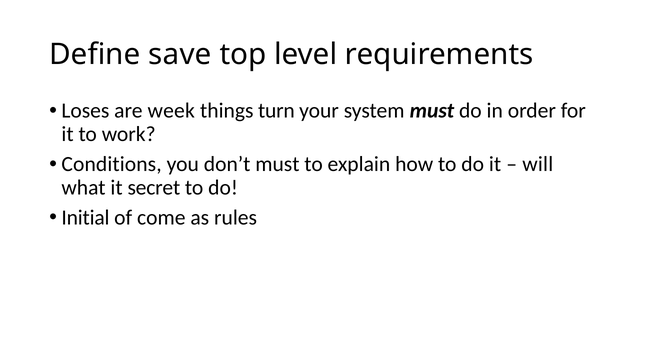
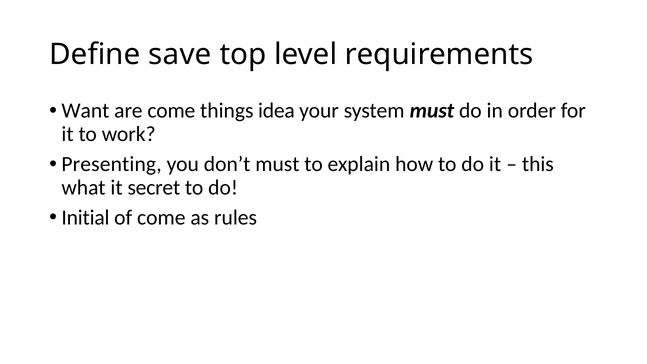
Loses: Loses -> Want (85, 111)
are week: week -> come (171, 111)
turn: turn -> idea (276, 111)
Conditions: Conditions -> Presenting (112, 164)
will: will -> this (538, 164)
